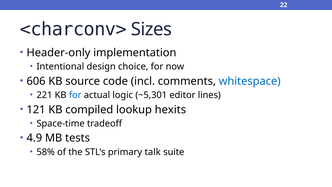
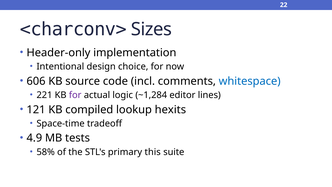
for colour: blue -> purple (75, 95)
~5,301: ~5,301 -> ~1,284 (151, 95)
talk: talk -> this (153, 152)
